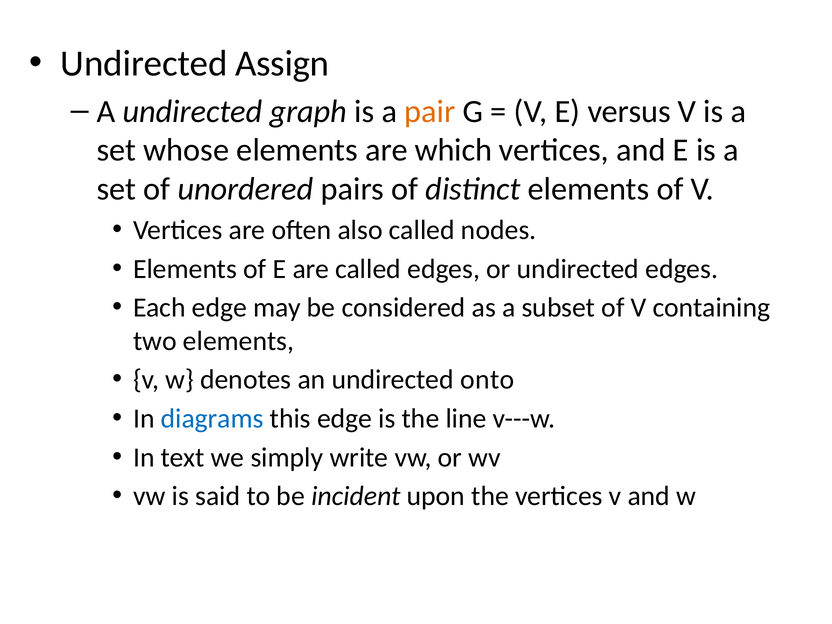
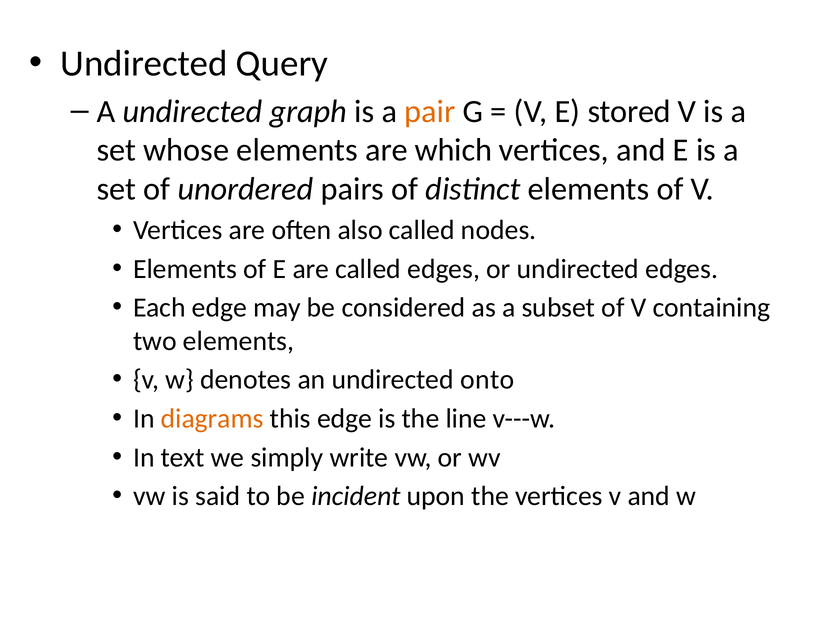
Assign: Assign -> Query (282, 64)
versus: versus -> stored (629, 111)
diagrams colour: blue -> orange (212, 419)
